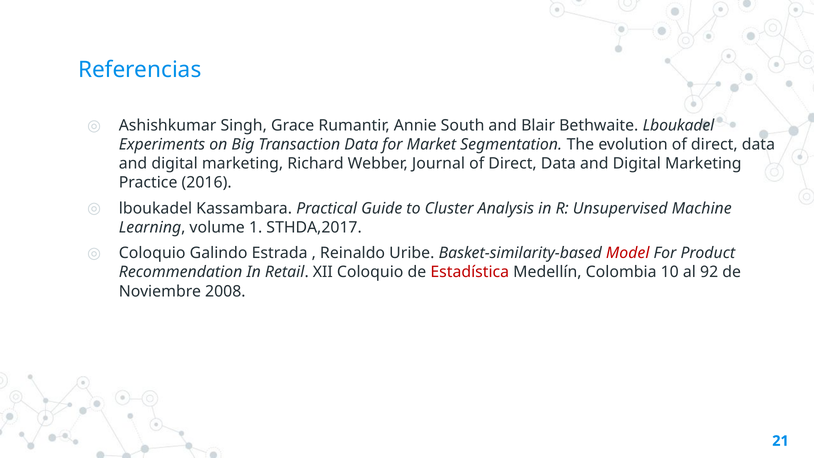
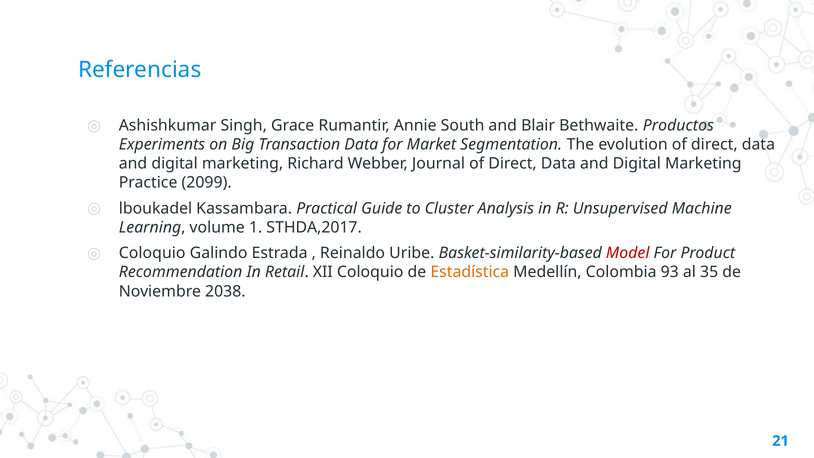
Bethwaite Lboukadel: Lboukadel -> Productos (678, 126)
2016: 2016 -> 2099 (207, 183)
Estadística colour: red -> orange (470, 272)
10: 10 -> 93 (670, 272)
92: 92 -> 35 (709, 272)
2008: 2008 -> 2038 (225, 291)
